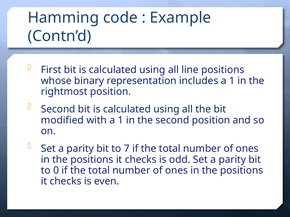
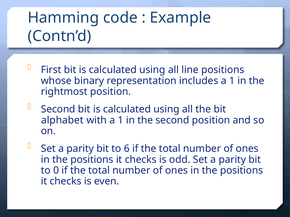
modified: modified -> alphabet (62, 120)
7: 7 -> 6 (127, 149)
